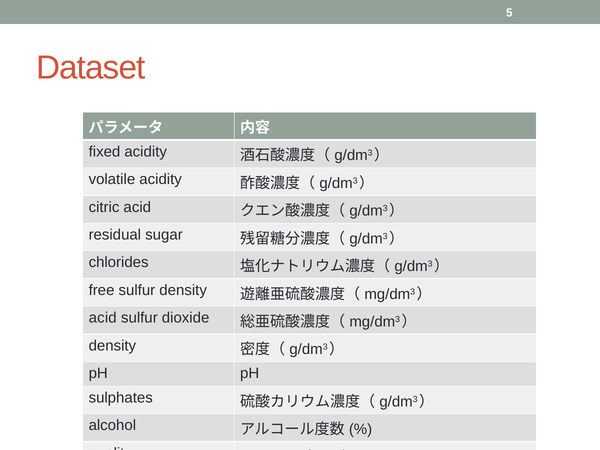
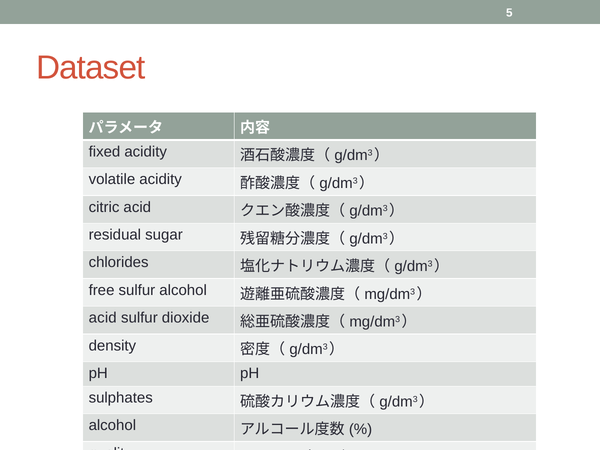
sulfur density: density -> alcohol (183, 290)
